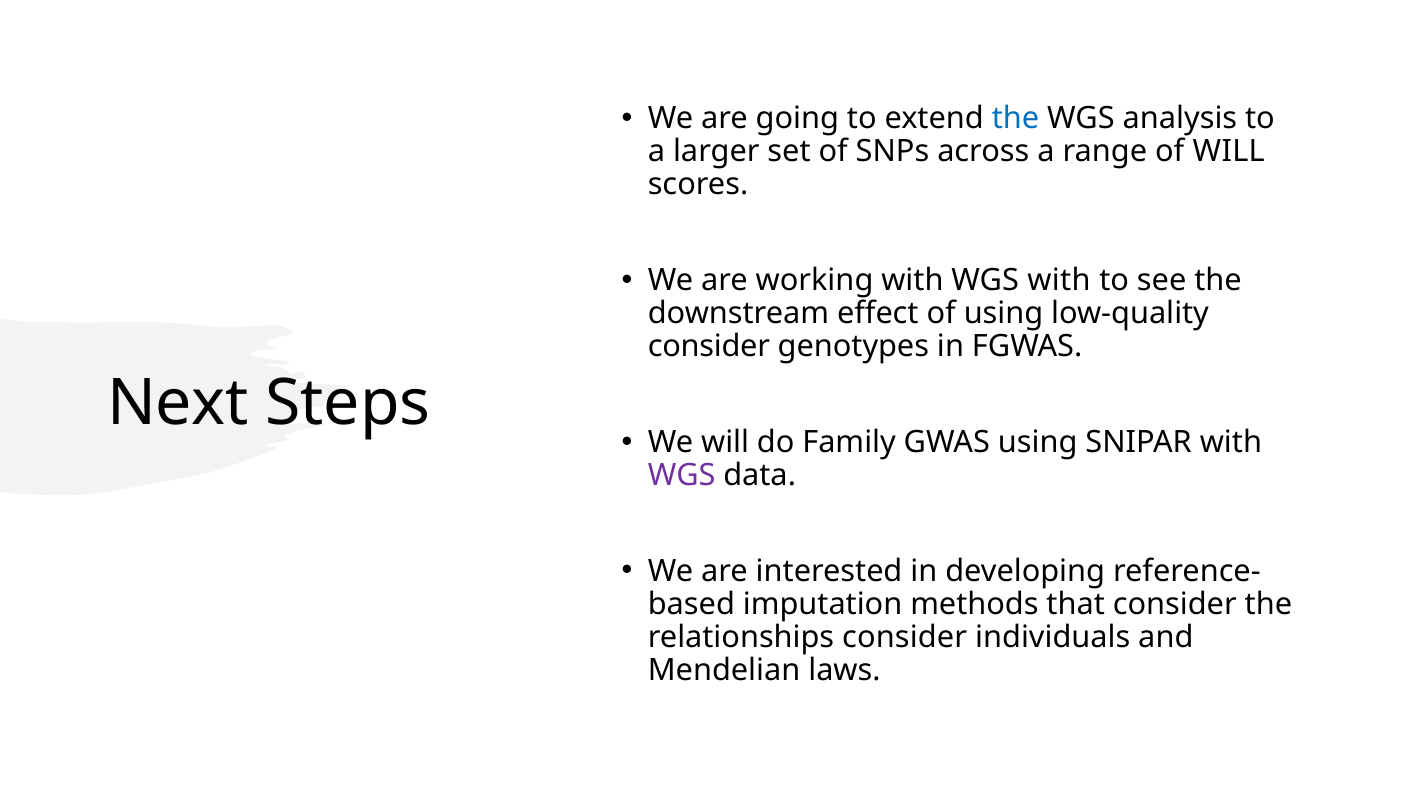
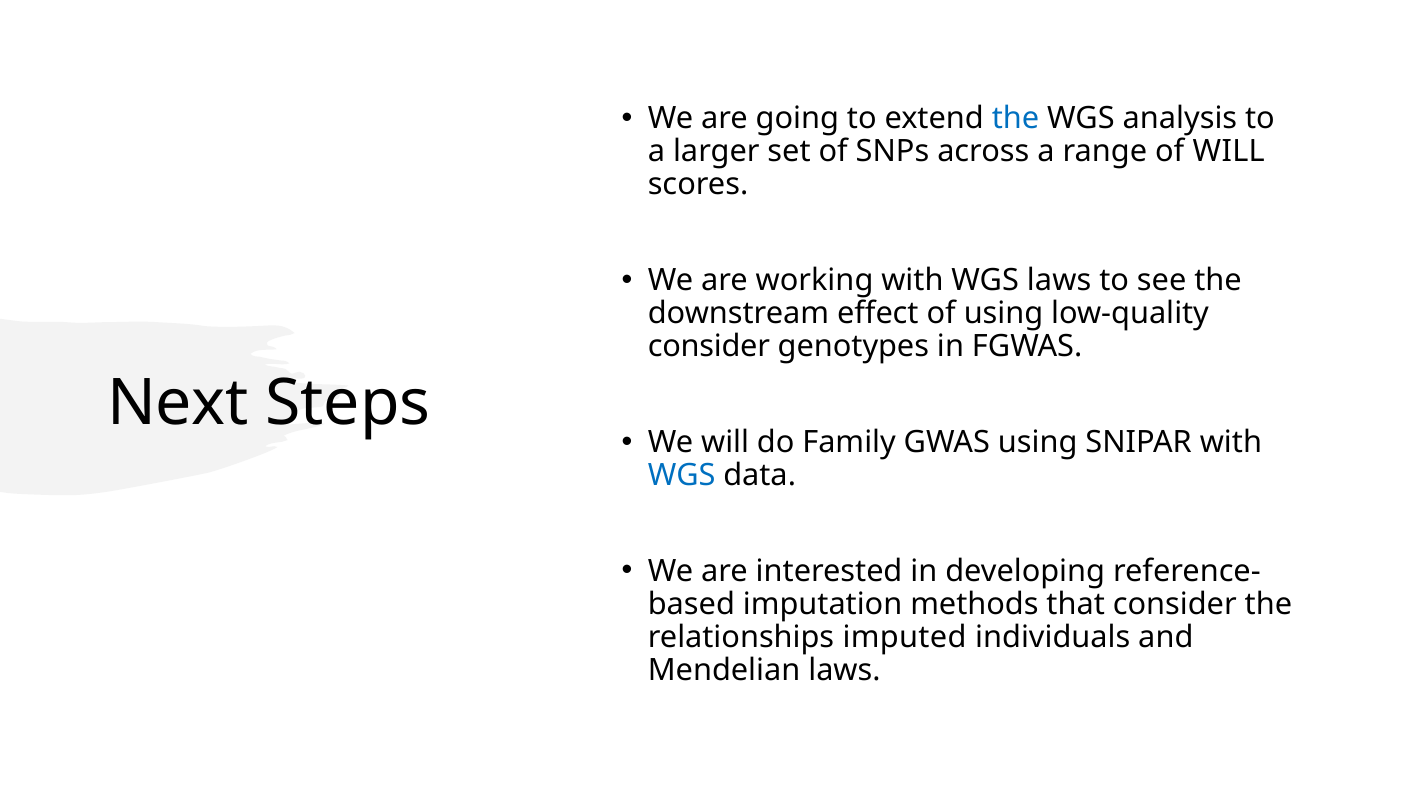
WGS with: with -> laws (1059, 280)
WGS colour: purple -> blue (682, 475)
relationships consider: consider -> imputed (905, 638)
